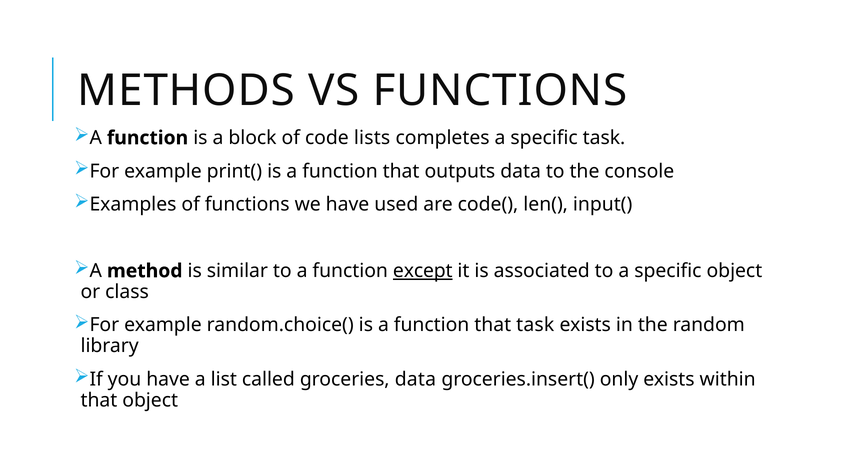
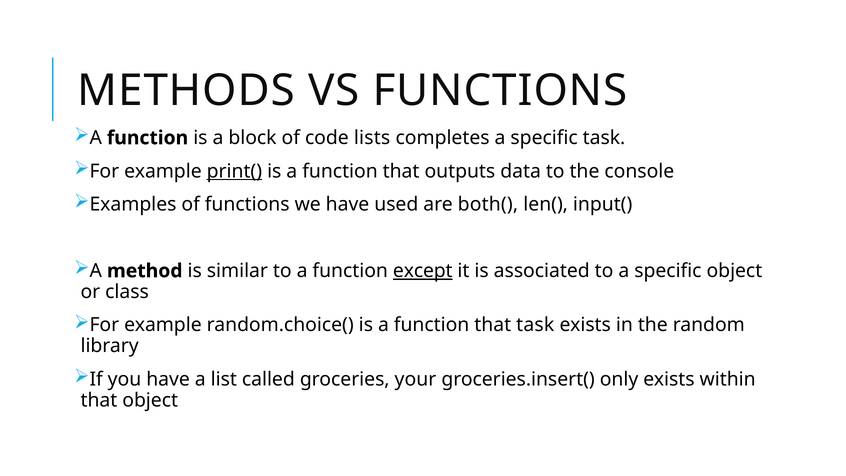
print( underline: none -> present (234, 171)
code(: code( -> both( (488, 204)
groceries data: data -> your (415, 379)
